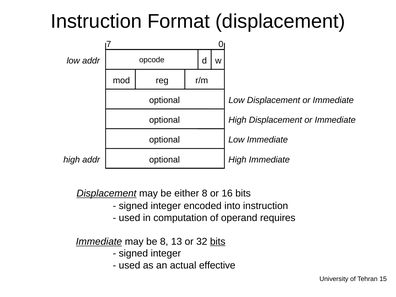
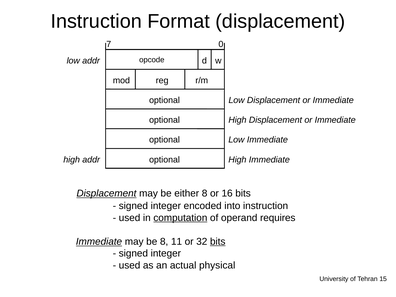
computation underline: none -> present (180, 218)
13: 13 -> 11 (177, 242)
effective: effective -> physical (217, 265)
